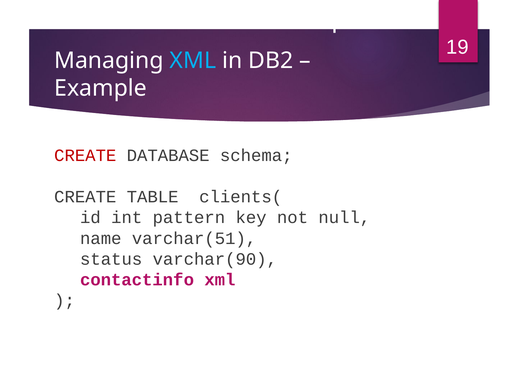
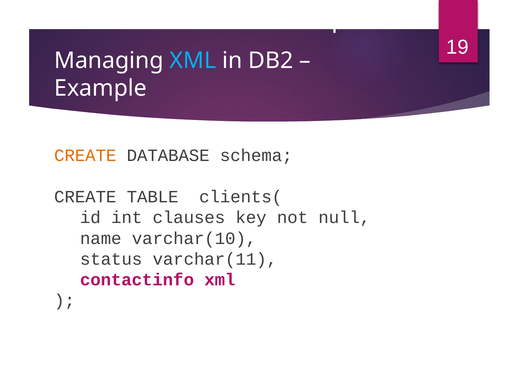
CREATE colour: red -> orange (85, 155)
pattern: pattern -> clauses (189, 217)
varchar(51: varchar(51 -> varchar(10 (194, 238)
varchar(90: varchar(90 -> varchar(11 (215, 259)
